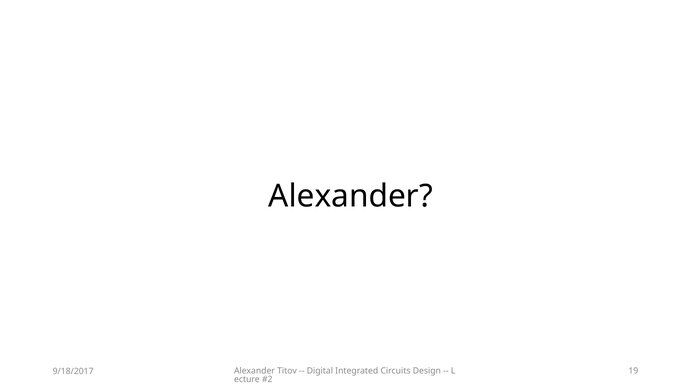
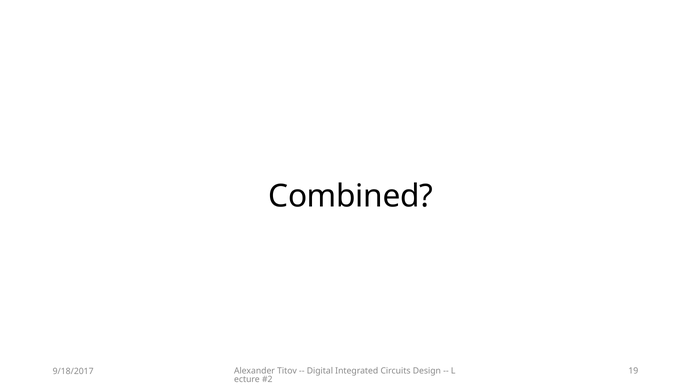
Alexander: Alexander -> Combined (351, 196)
